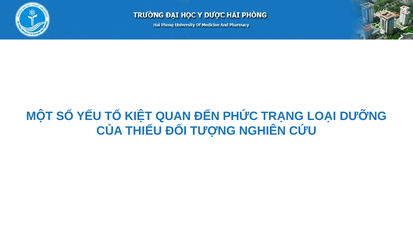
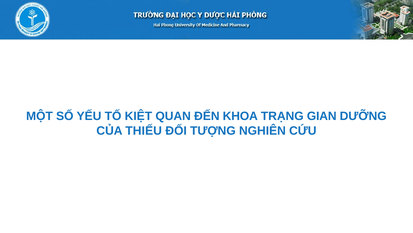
PHỨC: PHỨC -> KHOA (240, 116)
LOẠI: LOẠI -> GIAN (322, 116)
